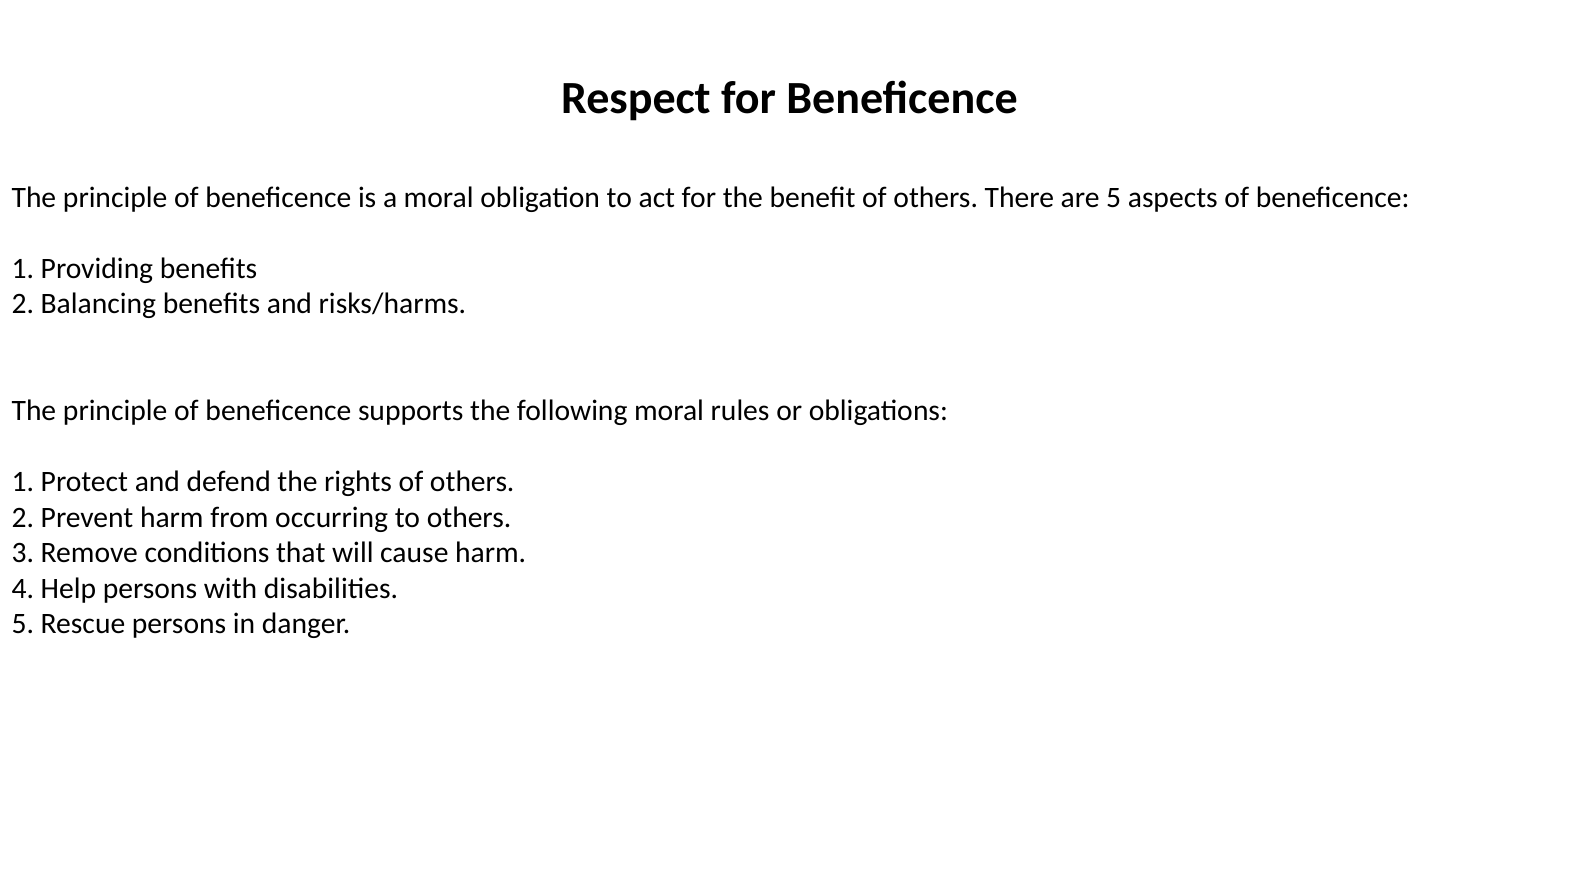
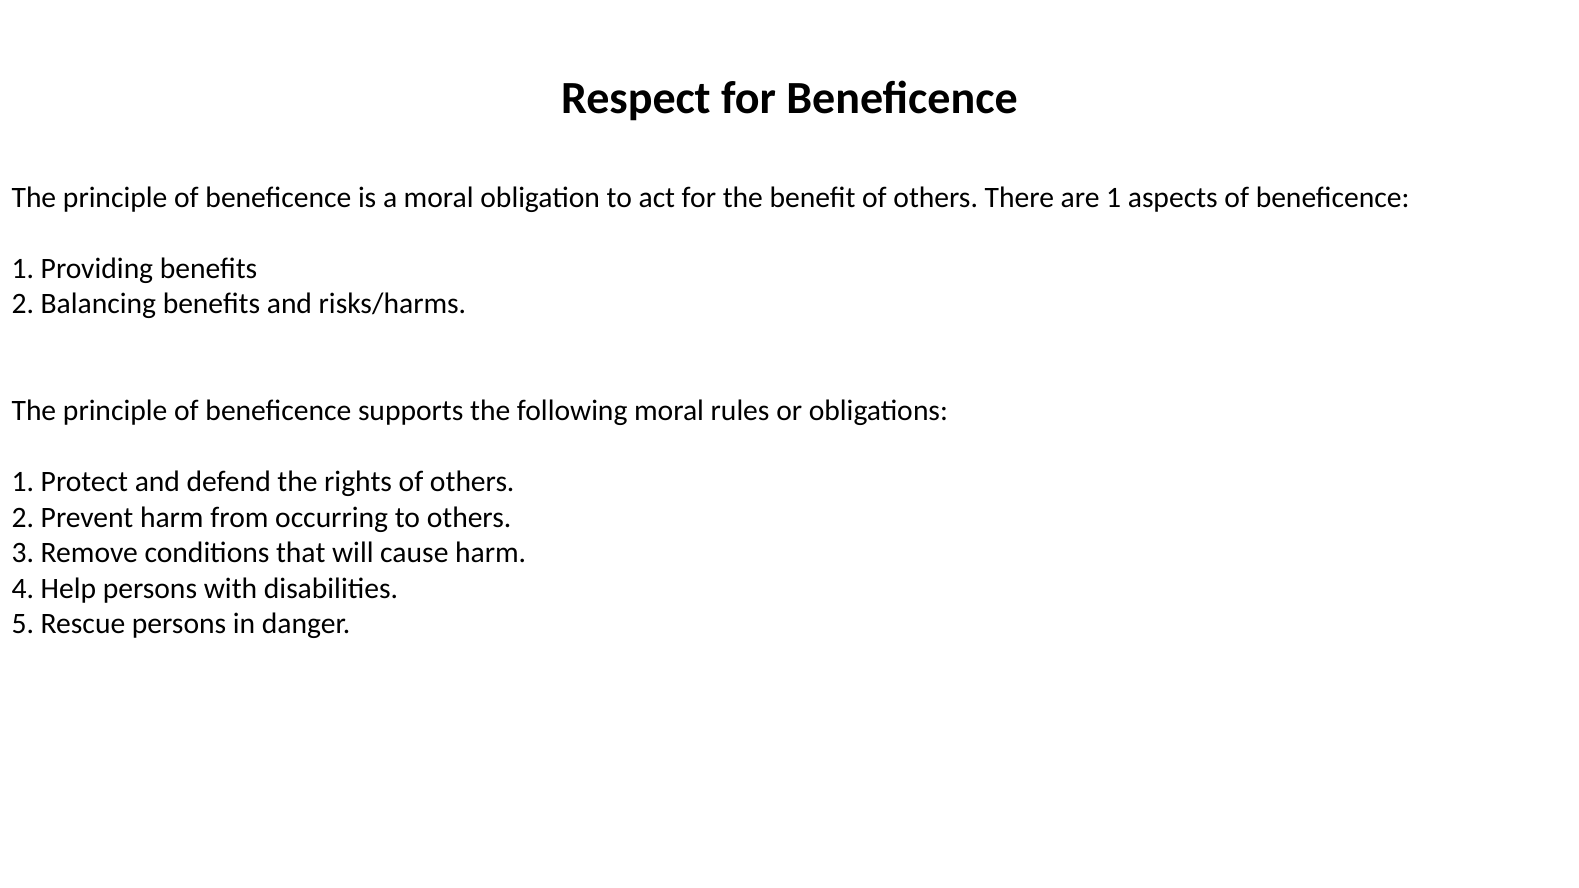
are 5: 5 -> 1 (1114, 198)
